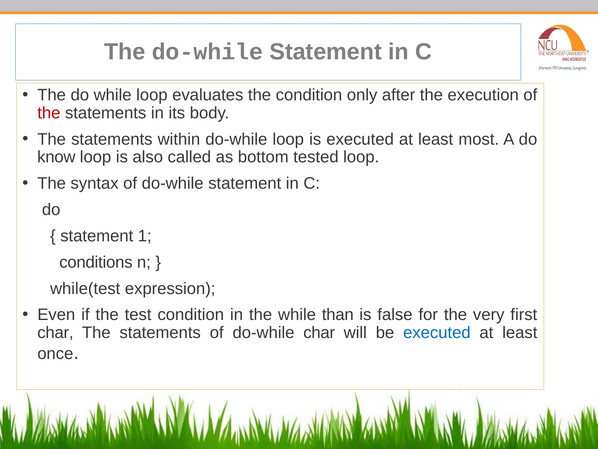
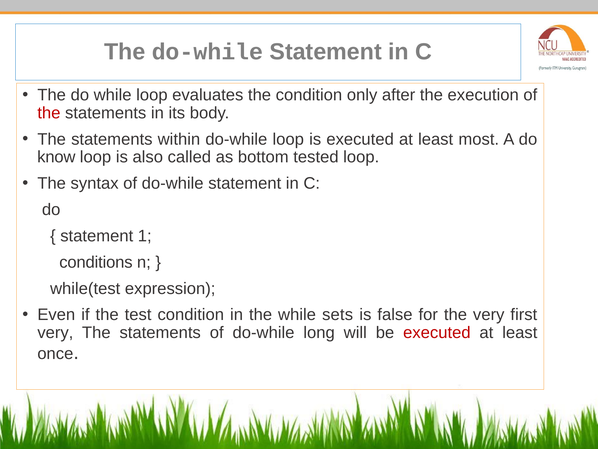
than: than -> sets (338, 314)
char: char -> very (55, 332)
do-while char: char -> long (319, 332)
executed colour: blue -> red (437, 332)
